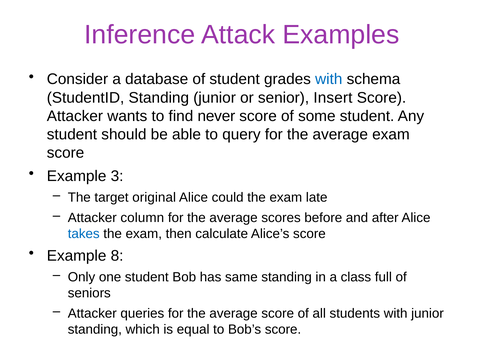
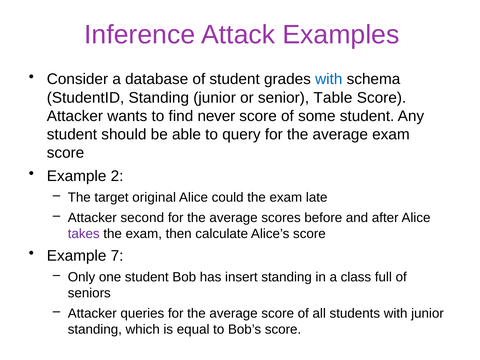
Insert: Insert -> Table (333, 98)
3: 3 -> 2 (117, 176)
column: column -> second (142, 218)
takes colour: blue -> purple (84, 234)
8: 8 -> 7 (117, 256)
same: same -> insert (241, 277)
